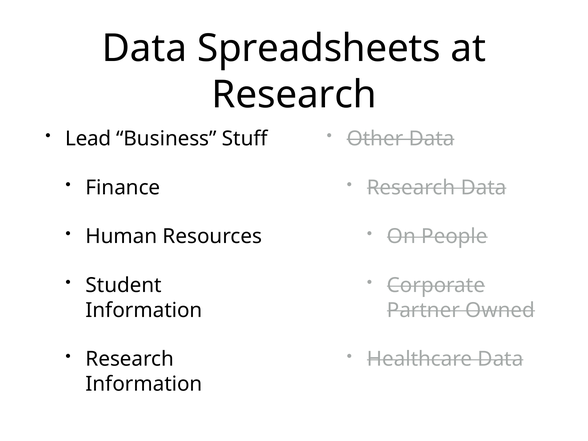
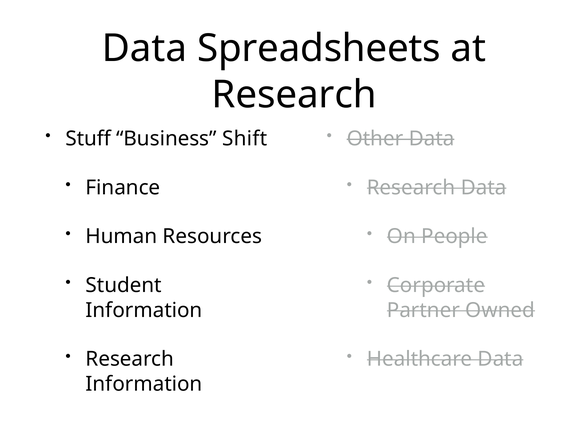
Lead: Lead -> Stuff (88, 139)
Stuff: Stuff -> Shift (245, 139)
